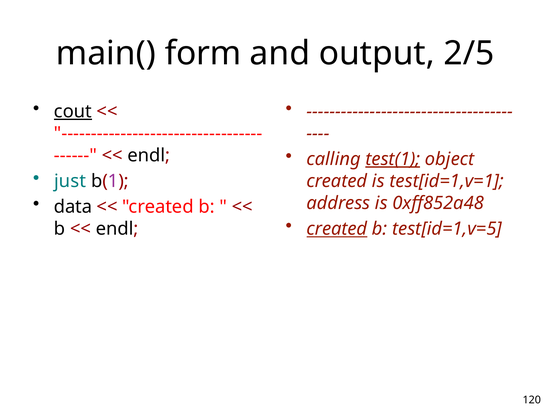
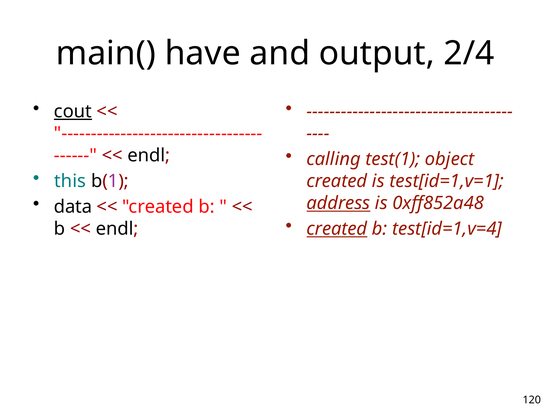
form: form -> have (203, 53)
2/5: 2/5 -> 2/4 (469, 53)
test(1 underline: present -> none (393, 159)
just: just -> this (70, 181)
address underline: none -> present (338, 203)
test[id=1,v=5: test[id=1,v=5 -> test[id=1,v=4 (447, 229)
